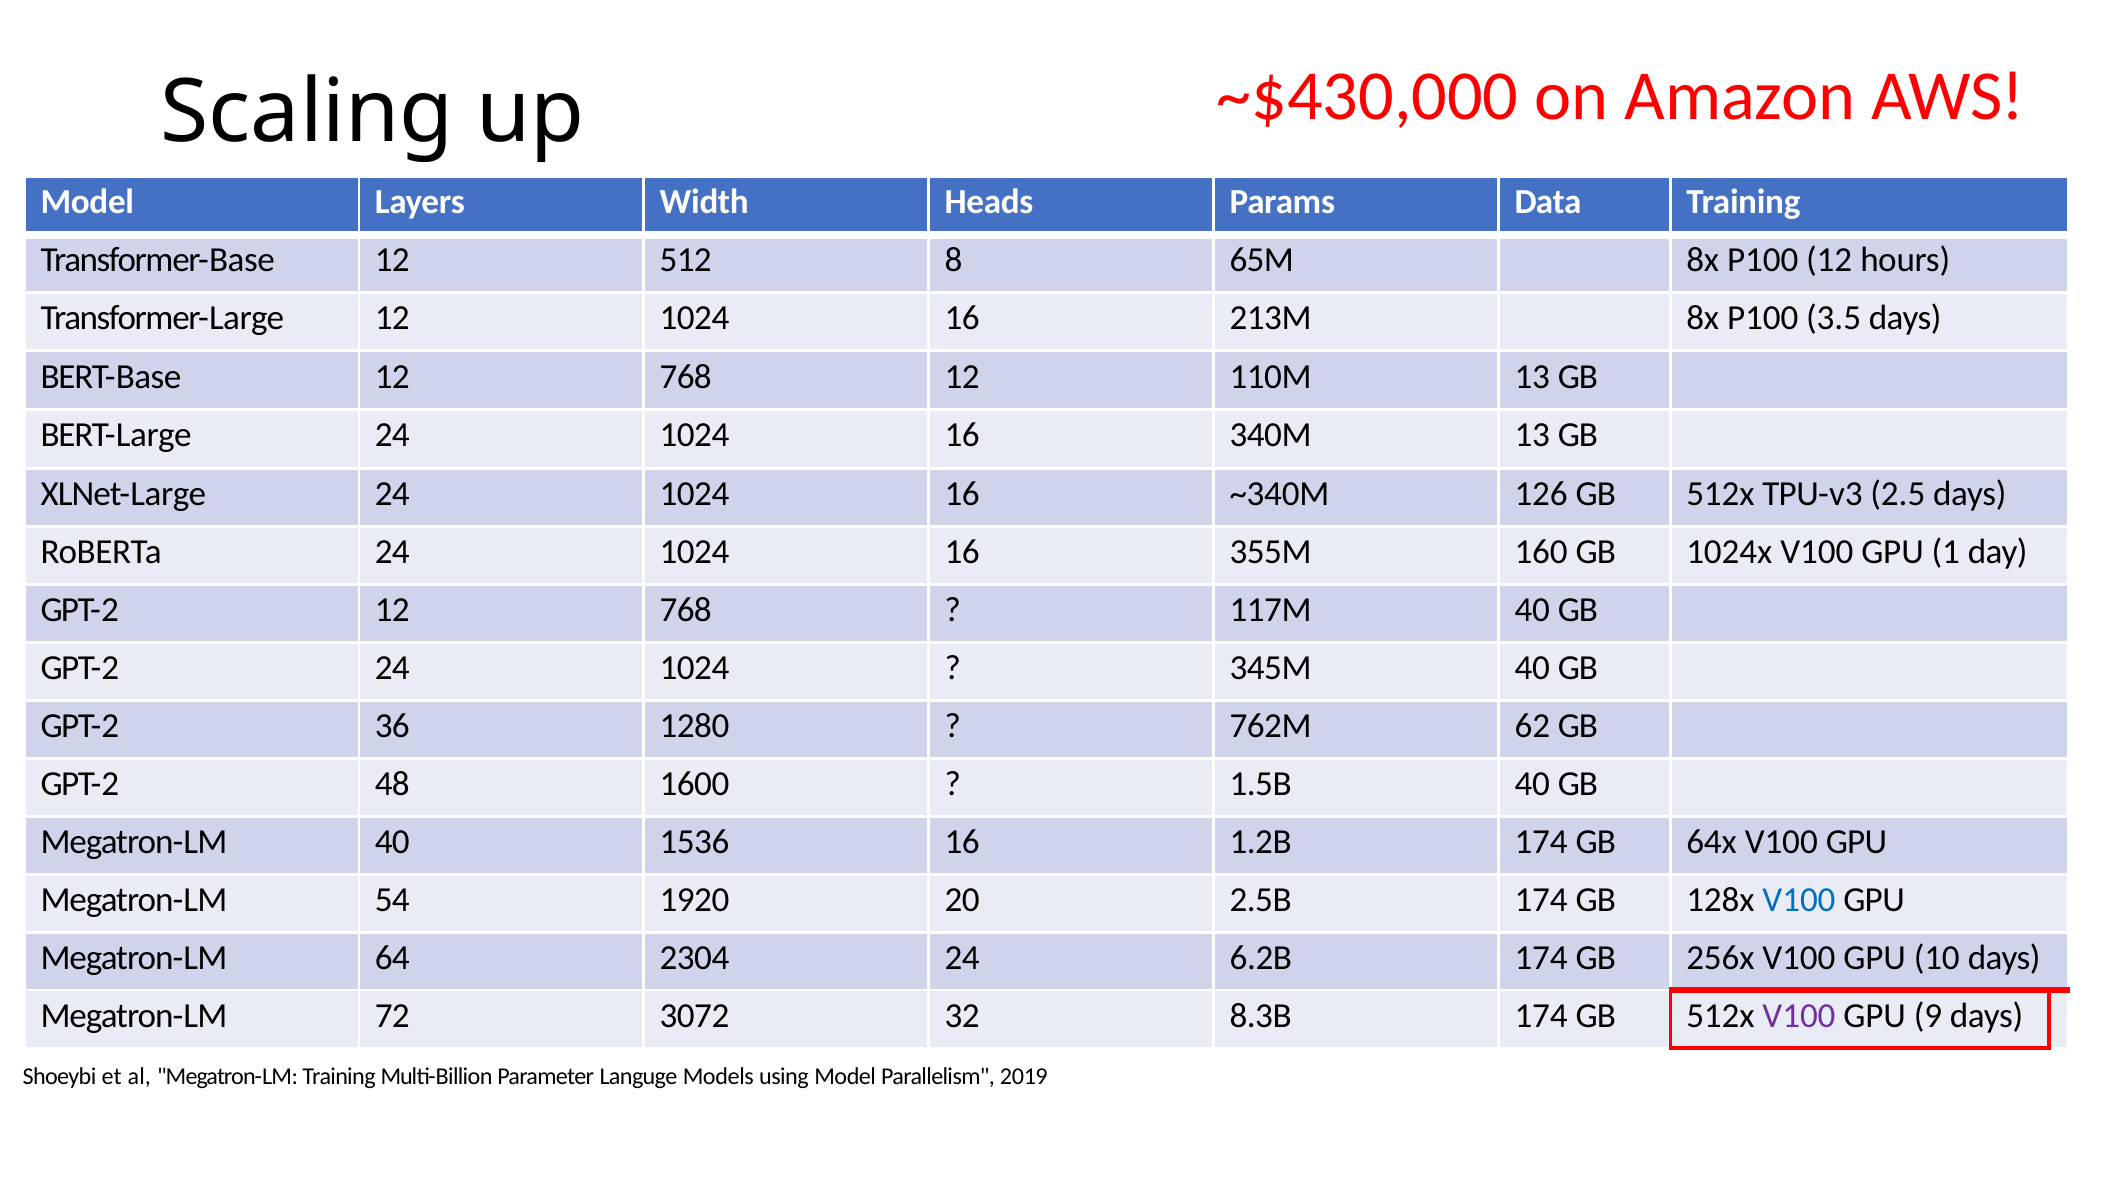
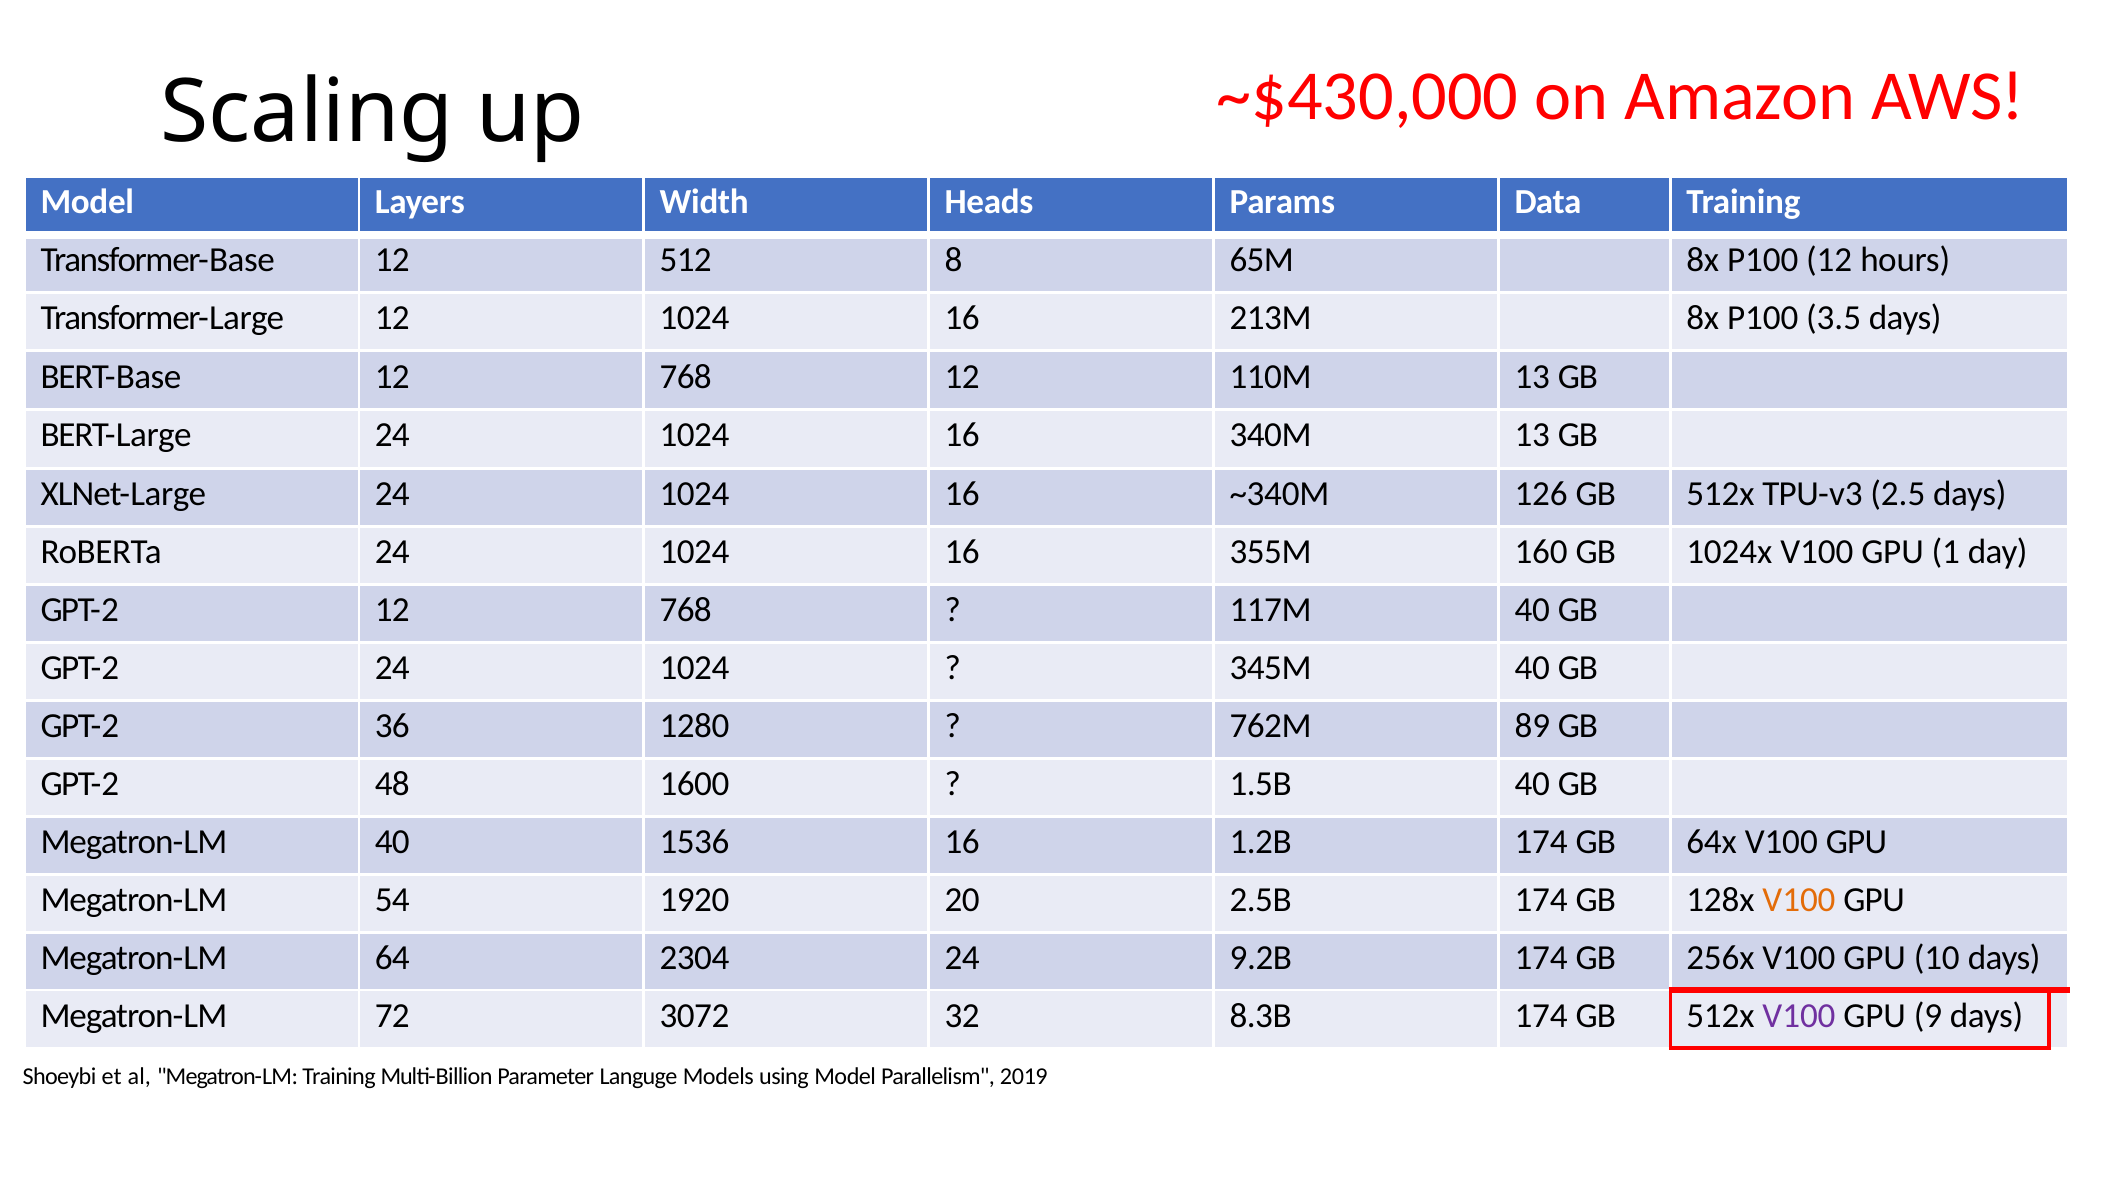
62: 62 -> 89 (1532, 726)
V100 colour: blue -> orange (1799, 900)
6.2B: 6.2B -> 9.2B (1261, 958)
